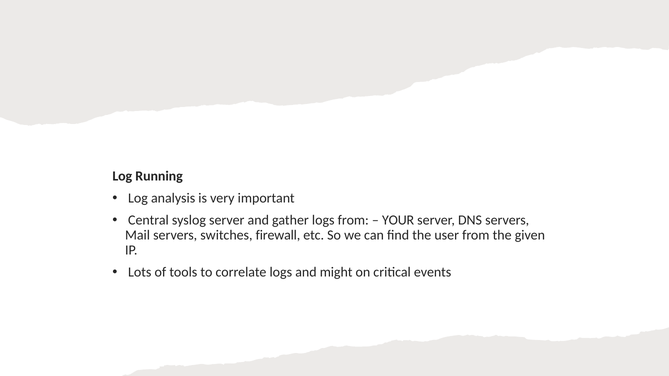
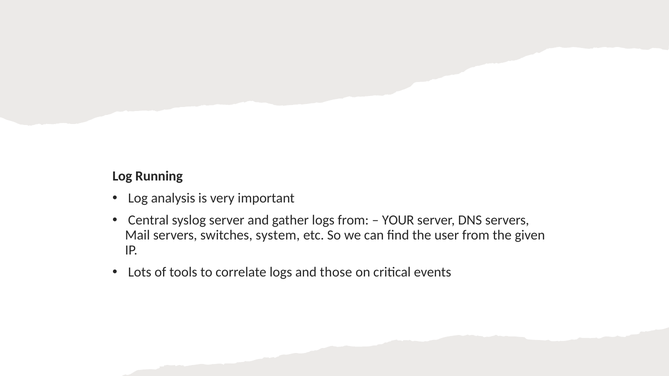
firewall: firewall -> system (278, 235)
might: might -> those (336, 273)
